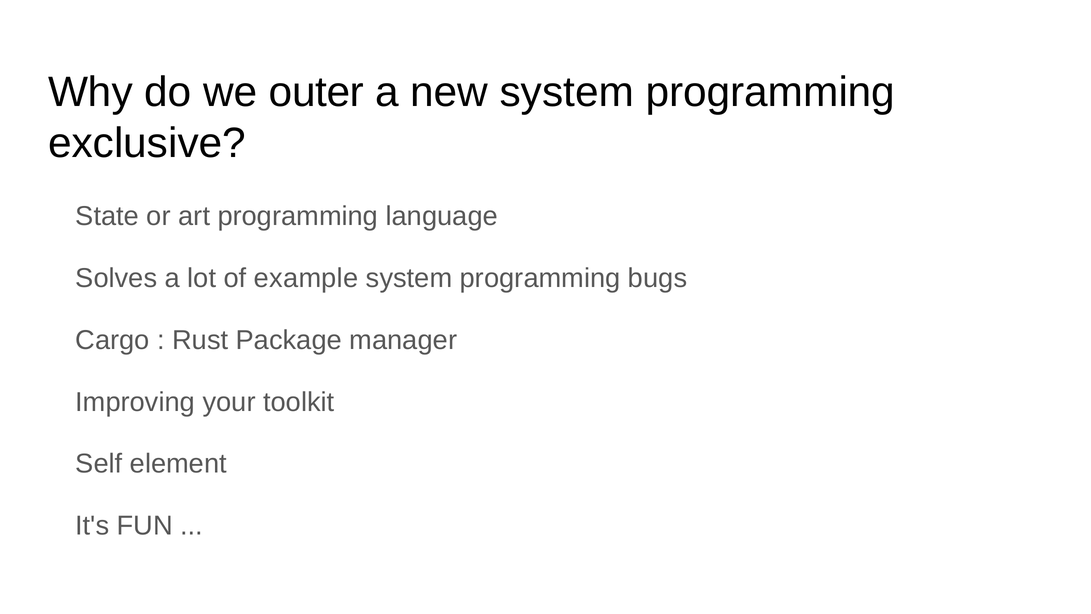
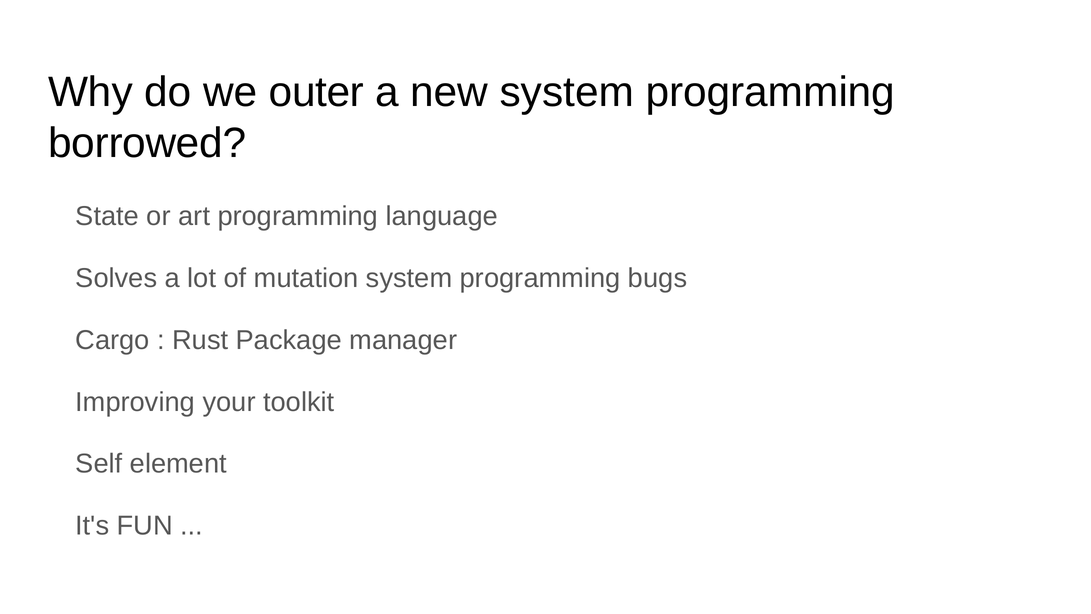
exclusive: exclusive -> borrowed (147, 143)
example: example -> mutation (306, 278)
